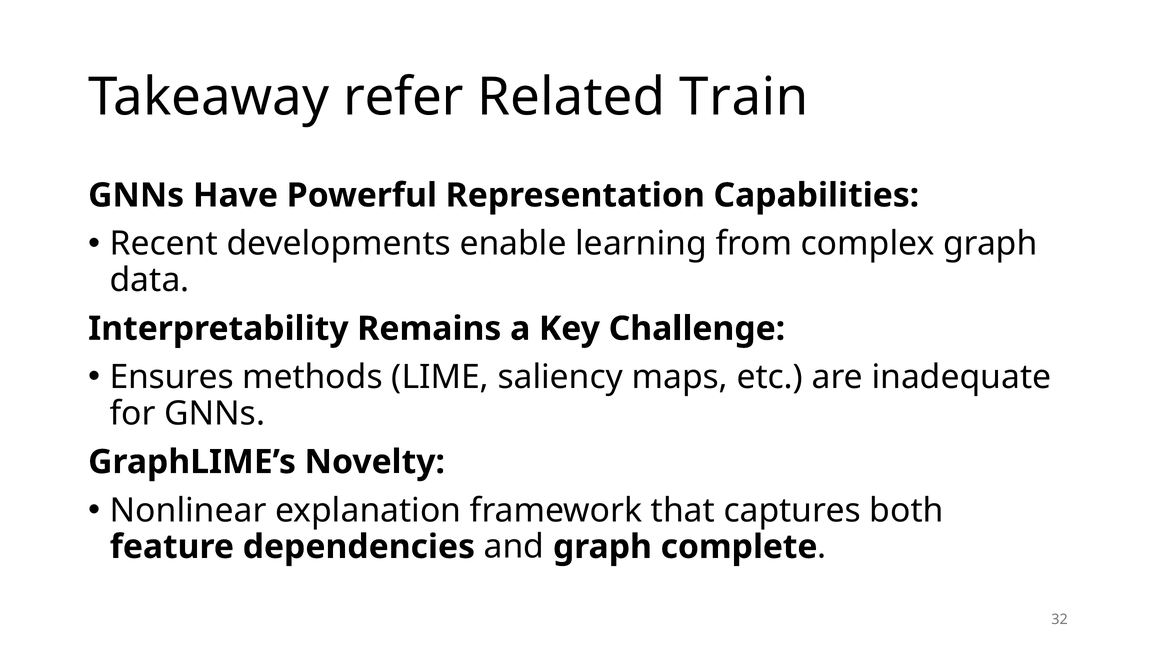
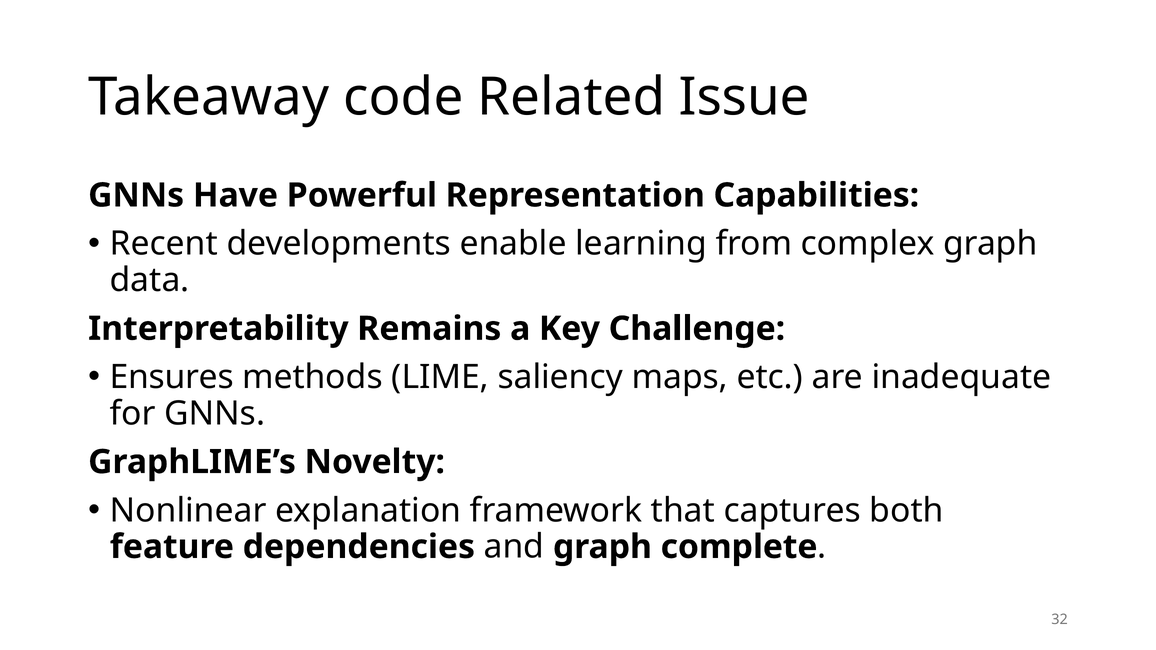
refer: refer -> code (403, 97)
Train: Train -> Issue (744, 97)
